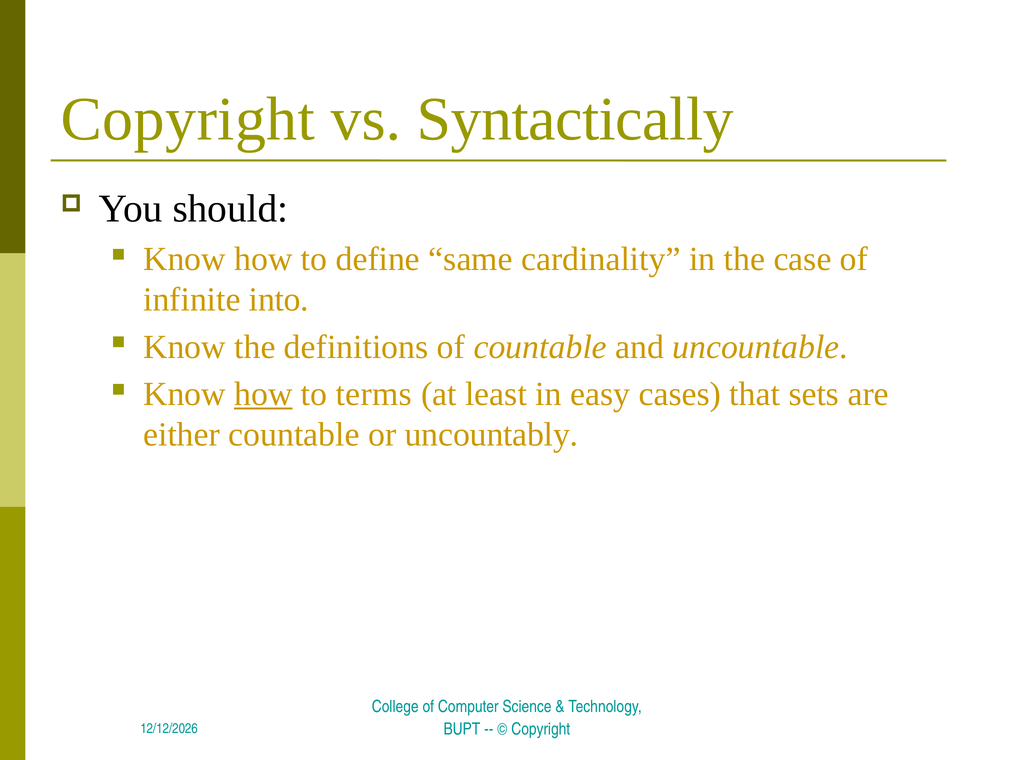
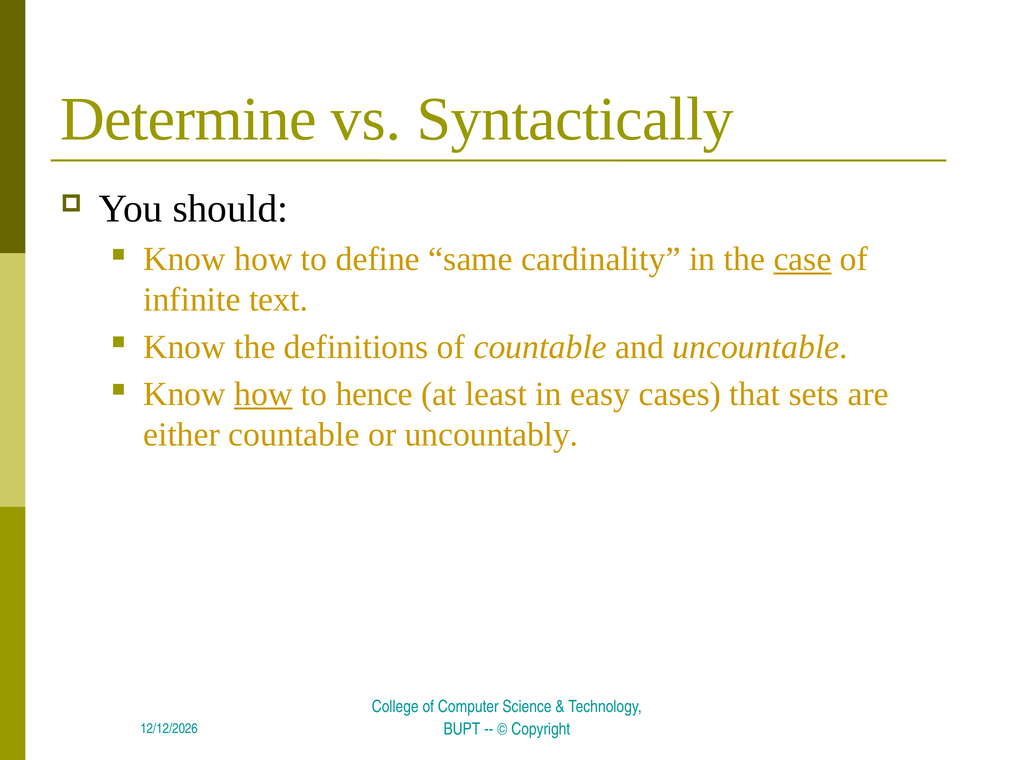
Copyright: Copyright -> Determine (188, 119)
case underline: none -> present (803, 259)
into: into -> text (279, 300)
terms: terms -> hence (374, 394)
